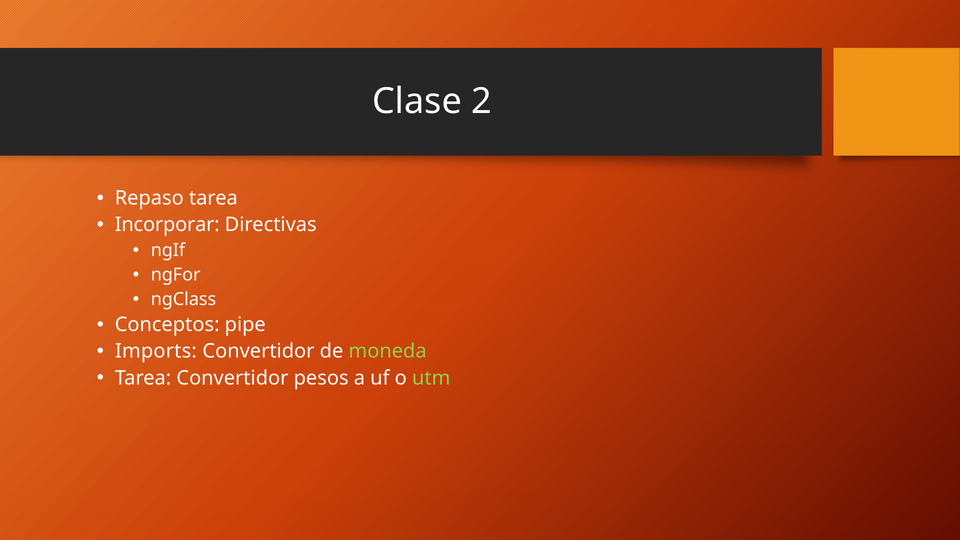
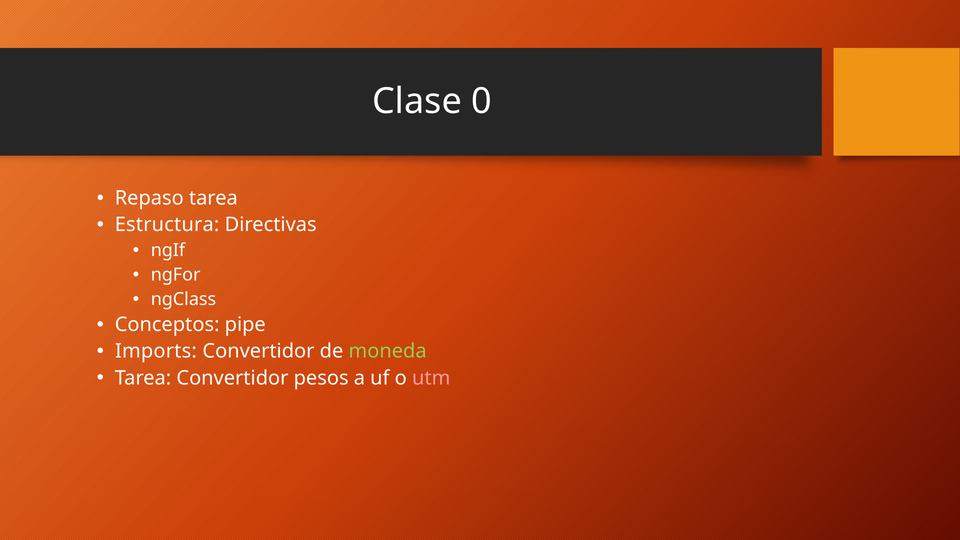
2: 2 -> 0 (482, 102)
Incorporar: Incorporar -> Estructura (167, 225)
utm colour: light green -> pink (431, 378)
